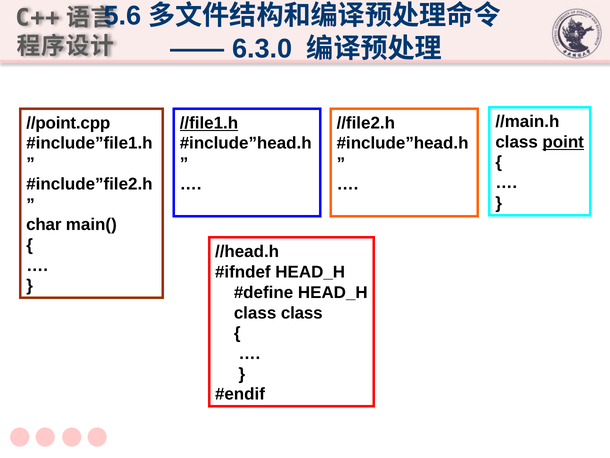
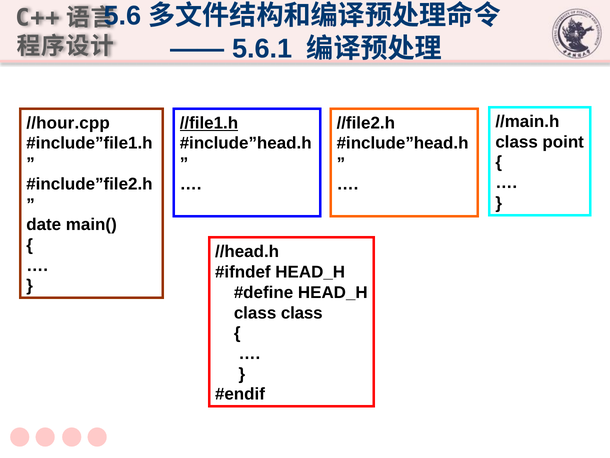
6.3.0: 6.3.0 -> 5.6.1 (262, 49)
//point.cpp: //point.cpp -> //hour.cpp (68, 123)
point underline: present -> none (563, 142)
char: char -> date (44, 225)
